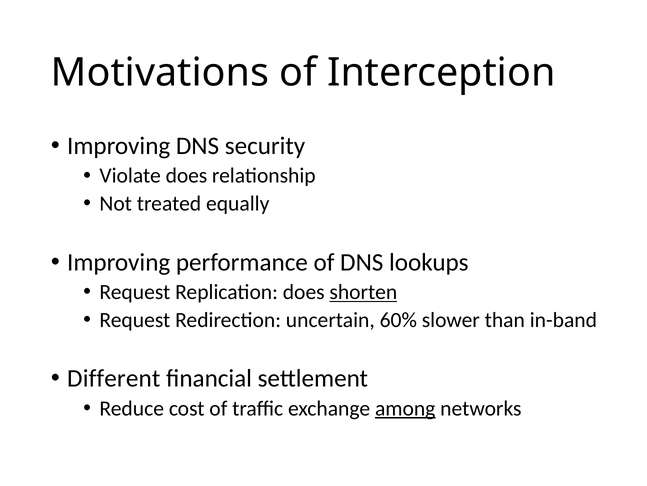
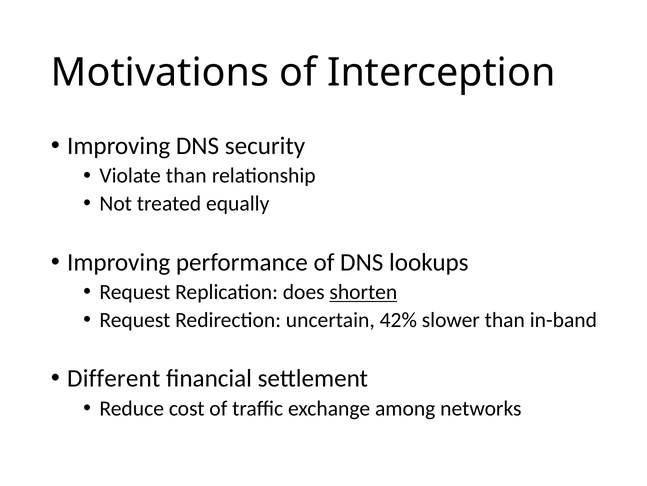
Violate does: does -> than (186, 176)
60%: 60% -> 42% (398, 319)
among underline: present -> none (405, 408)
